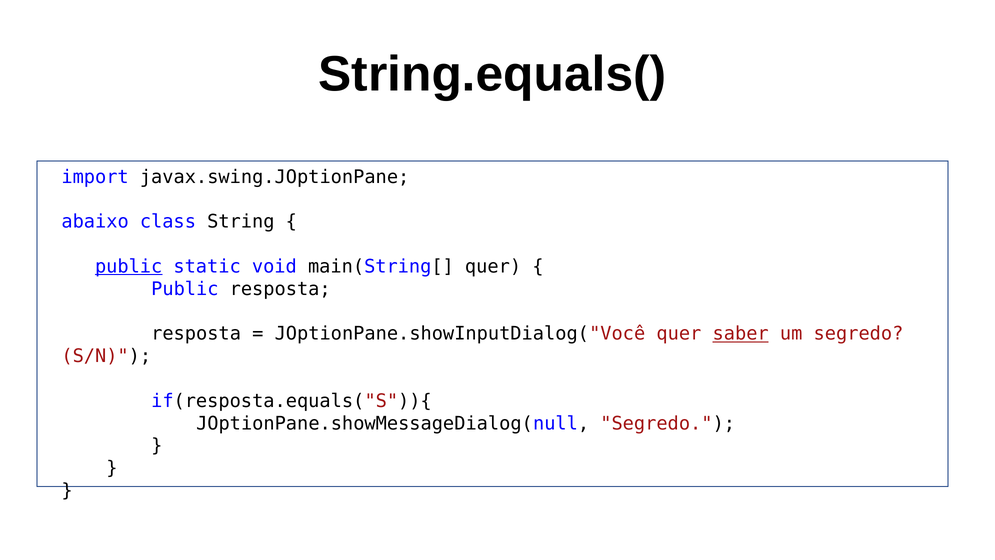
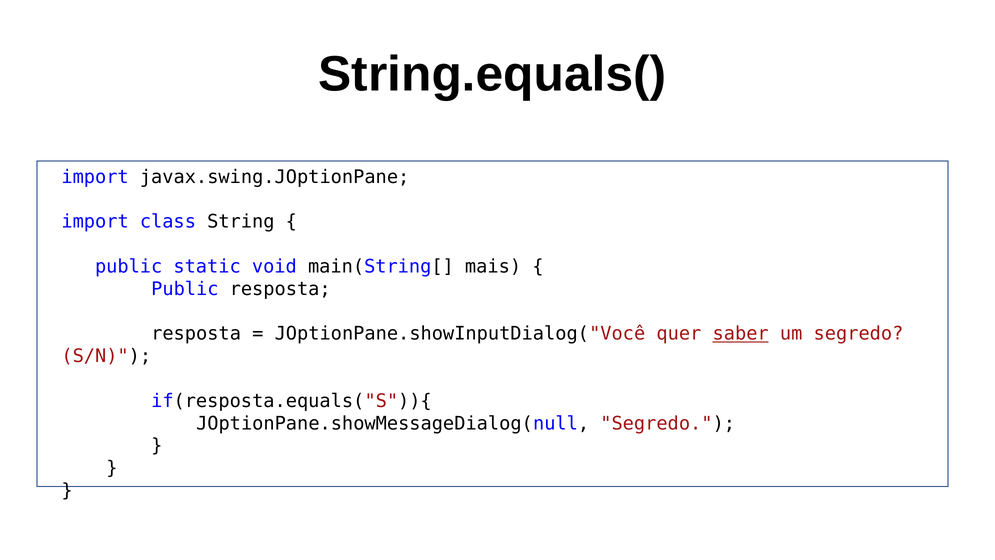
abaixo: abaixo -> import (95, 222)
public underline: present -> none (129, 266)
main(String[ quer: quer -> mais (493, 266)
